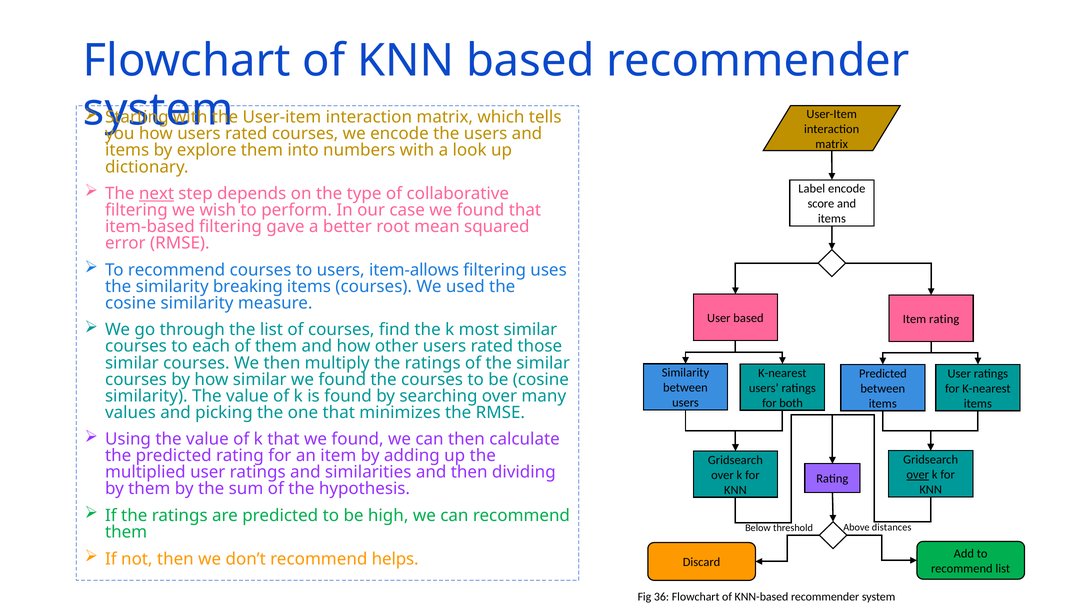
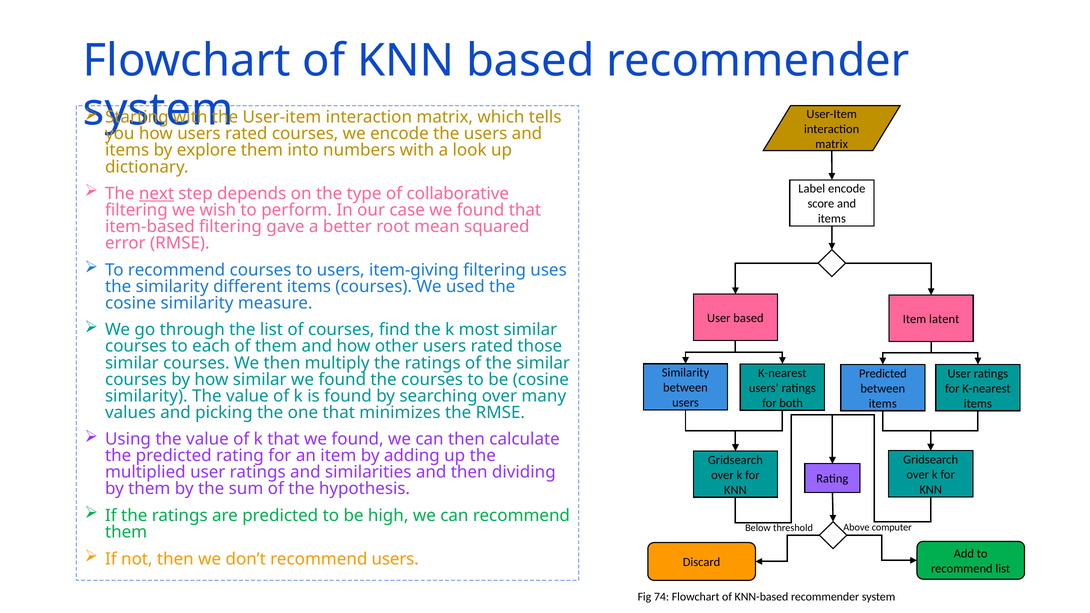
item-allows: item-allows -> item-giving (414, 270)
breaking: breaking -> different (248, 287)
Item rating: rating -> latent (944, 319)
over underline: present -> none (918, 475)
distances: distances -> computer (892, 527)
recommend helps: helps -> users (395, 559)
36: 36 -> 74 (662, 597)
